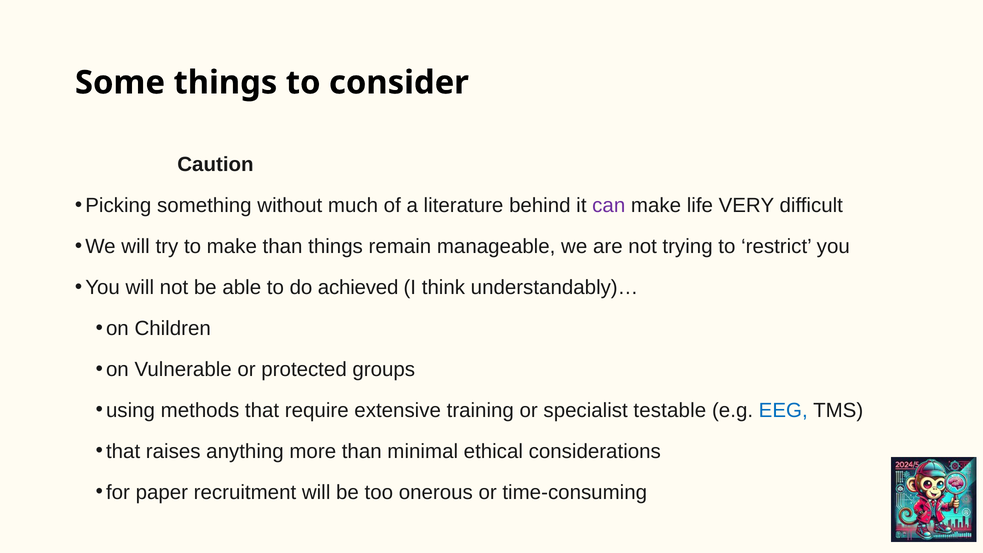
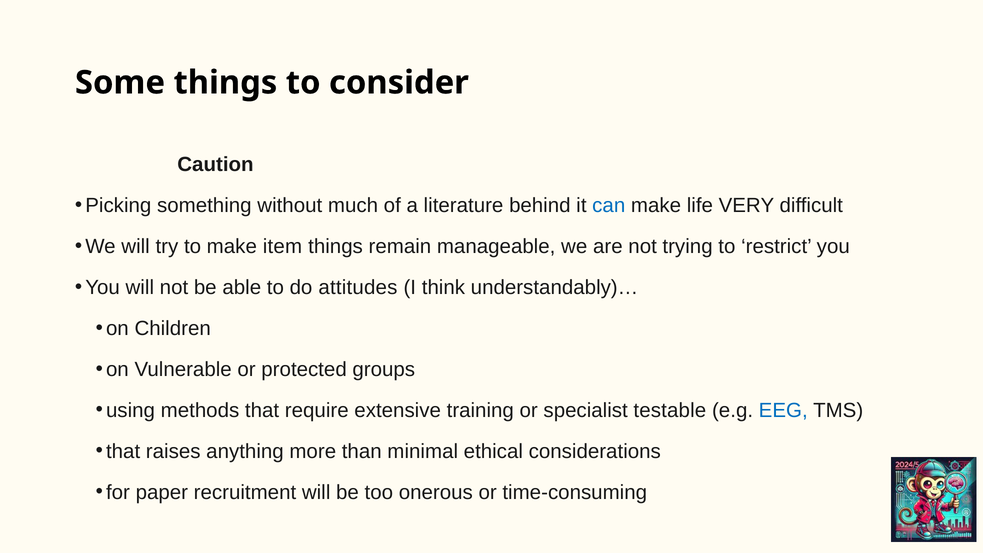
can colour: purple -> blue (609, 206)
make than: than -> item (282, 247)
achieved: achieved -> attitudes (358, 287)
